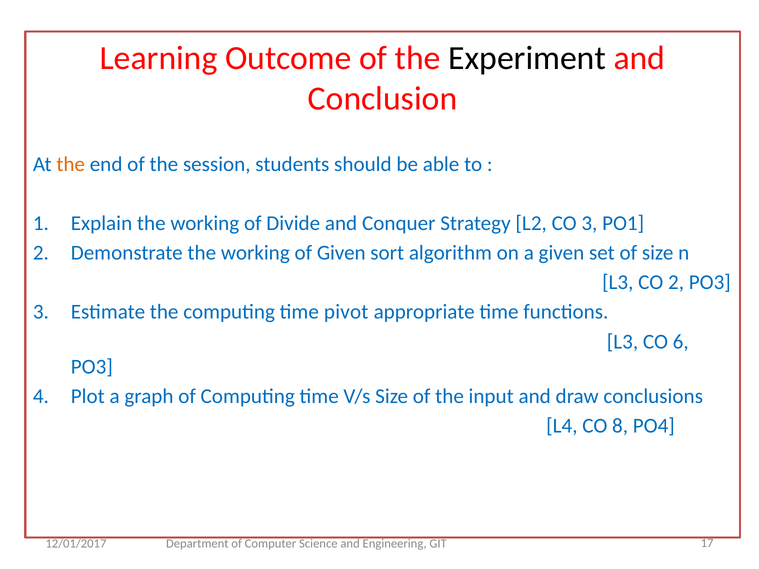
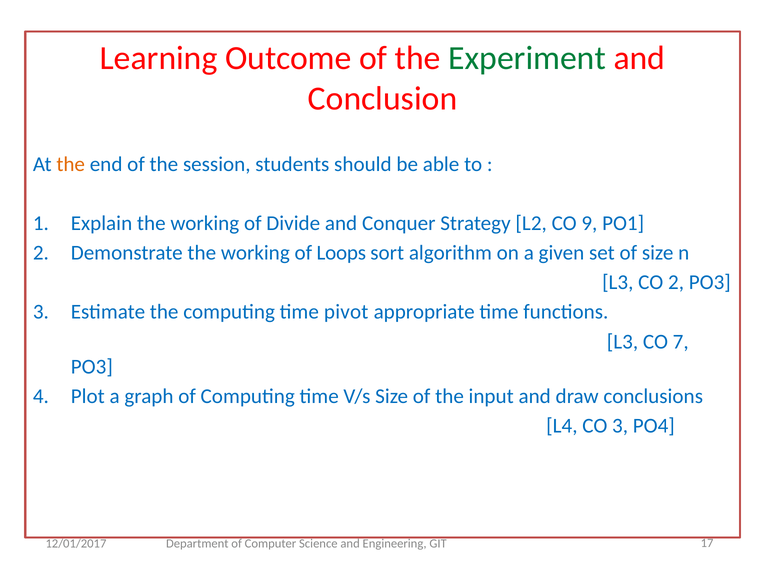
Experiment colour: black -> green (527, 58)
CO 3: 3 -> 9 (589, 223)
of Given: Given -> Loops (341, 253)
6: 6 -> 7 (681, 342)
CO 8: 8 -> 3 (620, 426)
